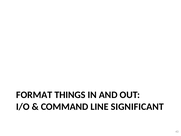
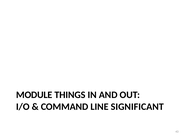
FORMAT: FORMAT -> MODULE (34, 95)
